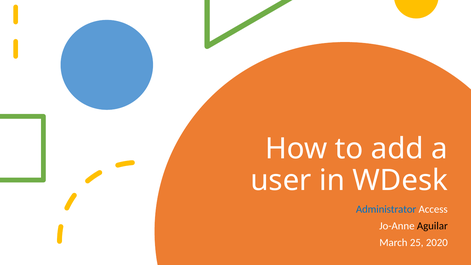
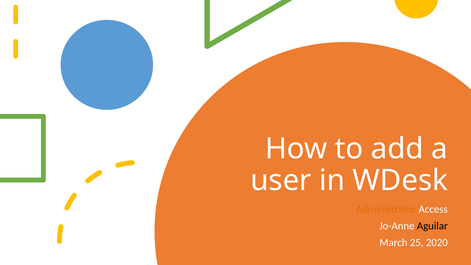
Administrator colour: blue -> orange (386, 209)
